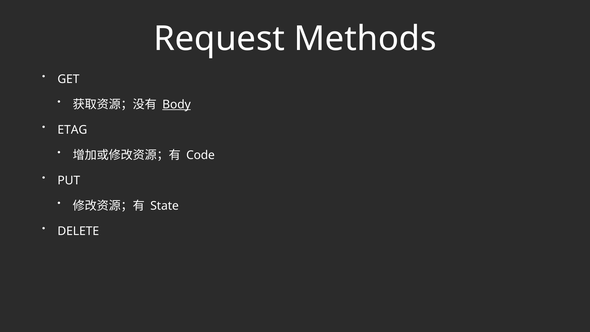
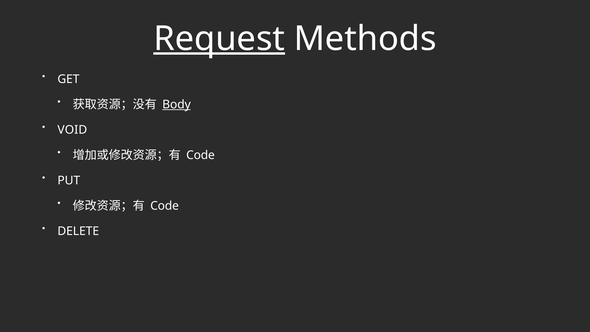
Request underline: none -> present (219, 39)
ETAG: ETAG -> VOID (72, 130)
State: State -> Code (165, 206)
